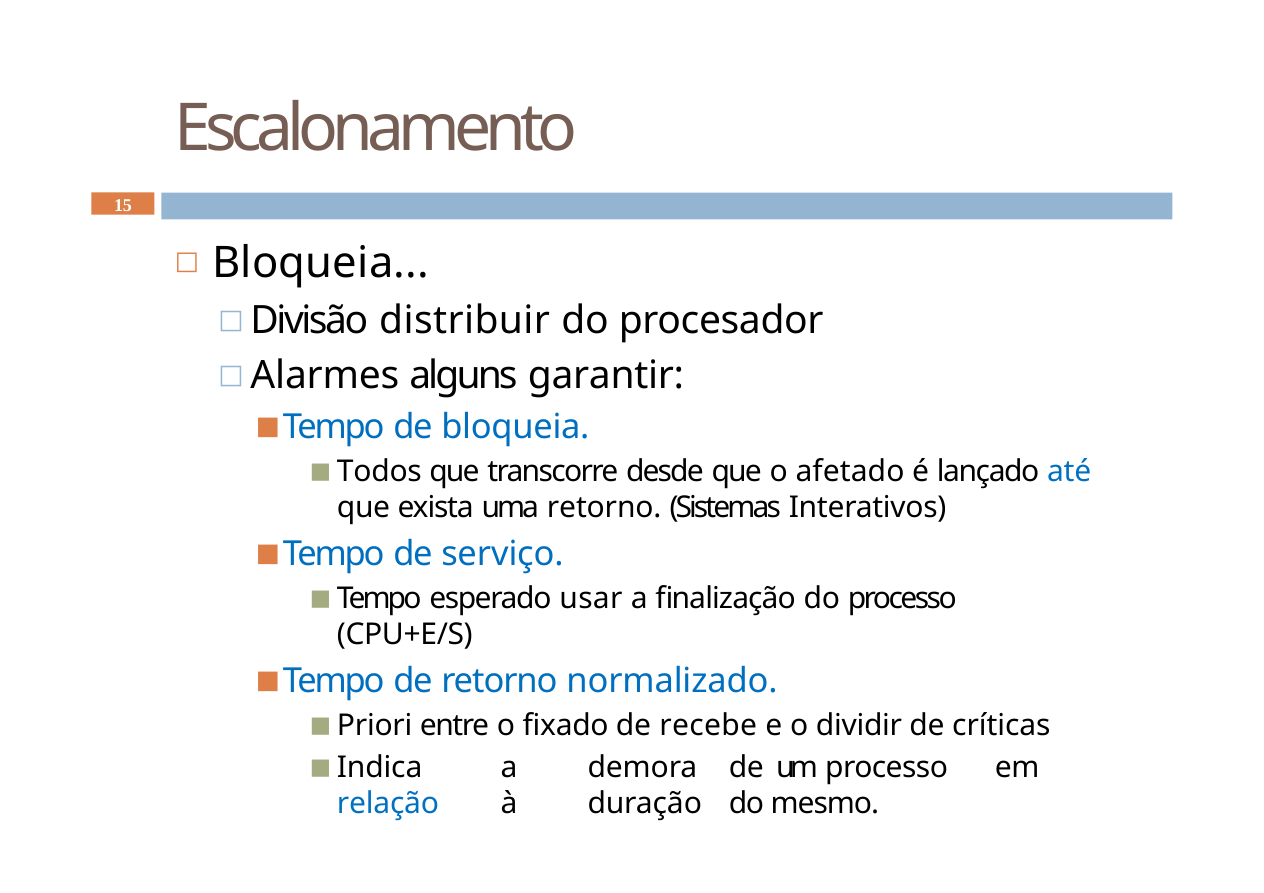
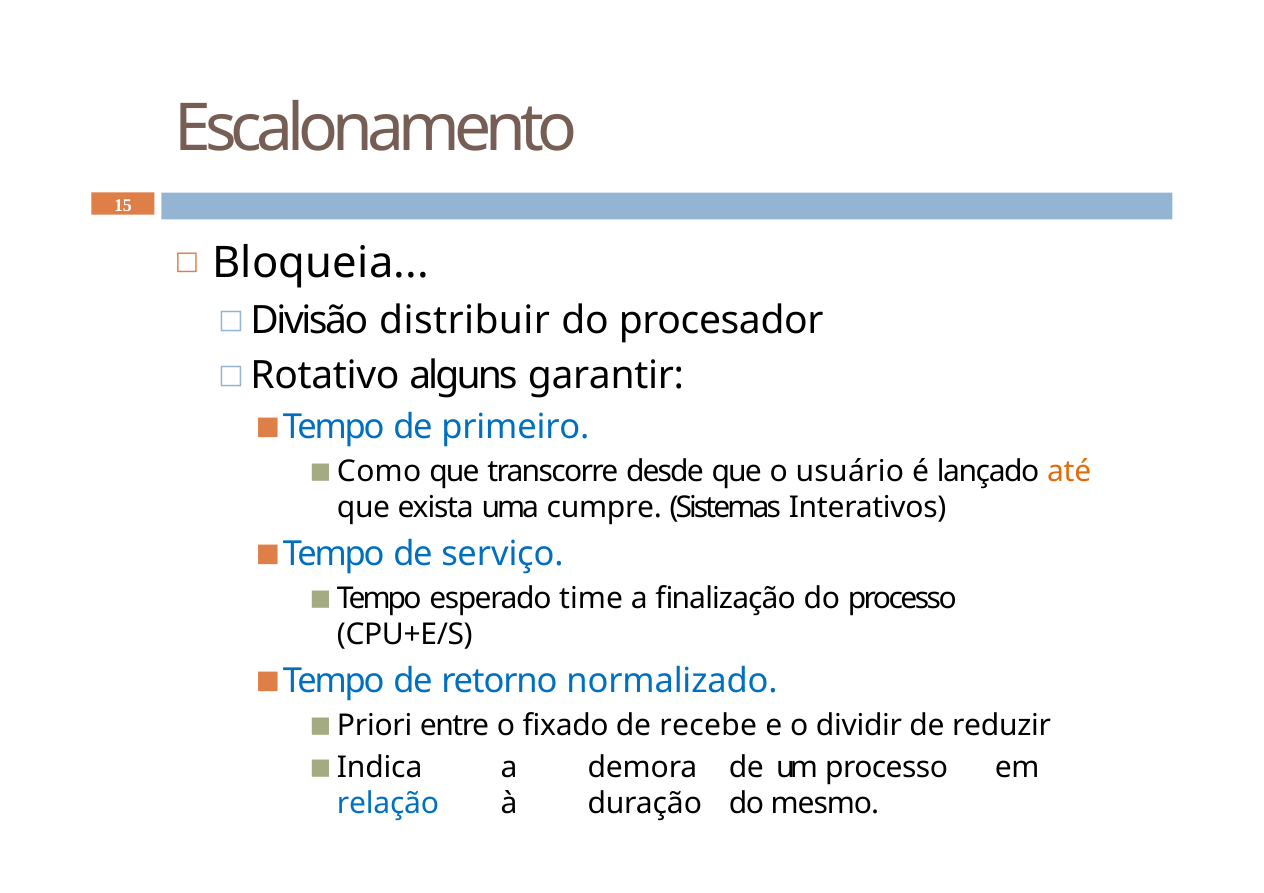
Alarmes: Alarmes -> Rotativo (325, 376)
de bloqueia: bloqueia -> primeiro (515, 427)
Todos: Todos -> Como (379, 472)
afetado: afetado -> usuário (850, 472)
até colour: blue -> orange (1069, 472)
uma retorno: retorno -> cumpre (604, 508)
usar: usar -> time (591, 599)
críticas: críticas -> reduzir (1002, 726)
